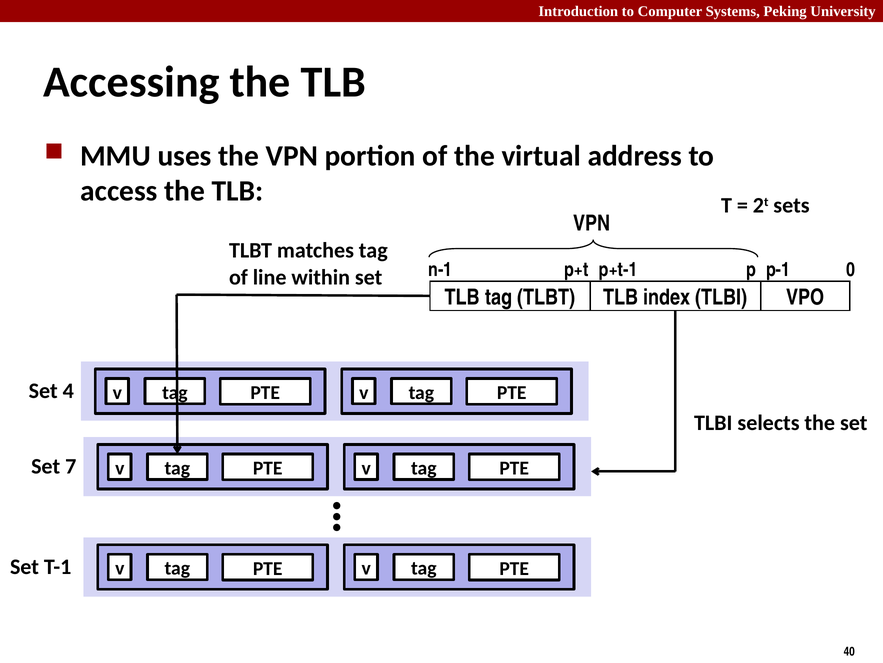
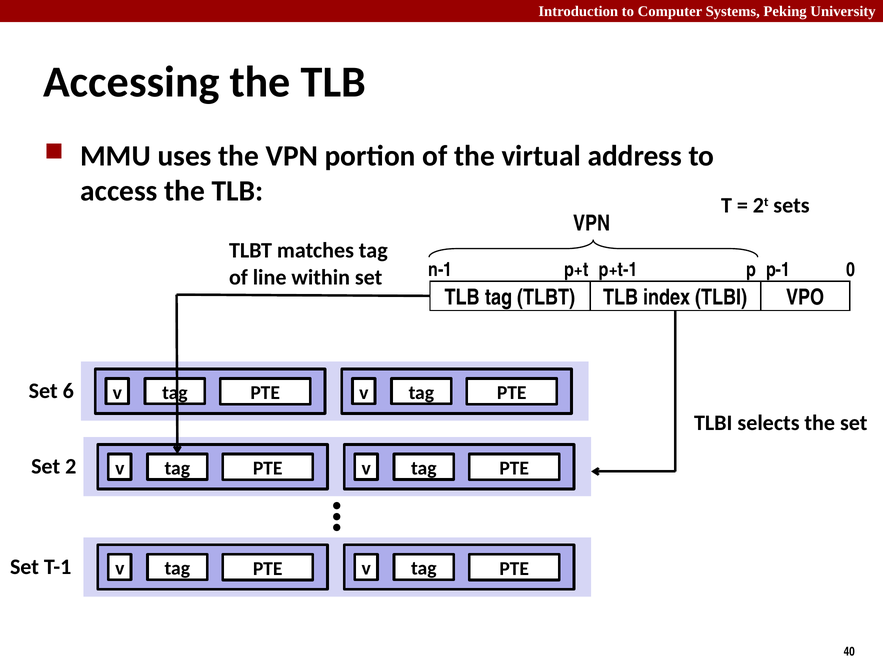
4: 4 -> 6 (68, 391)
7: 7 -> 2 (71, 466)
